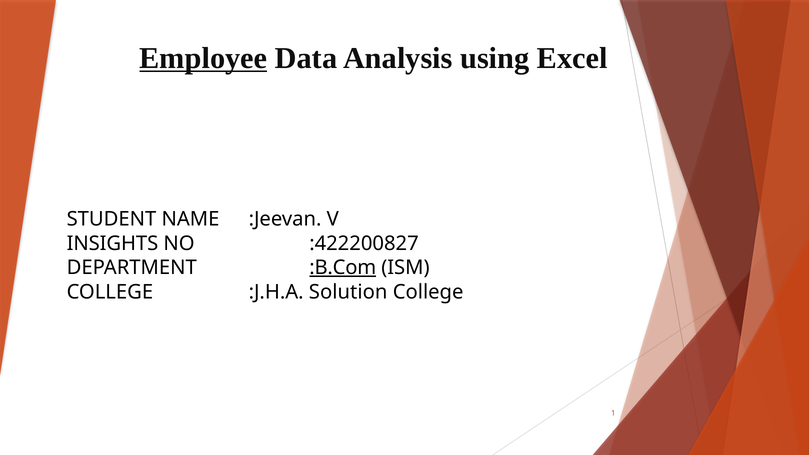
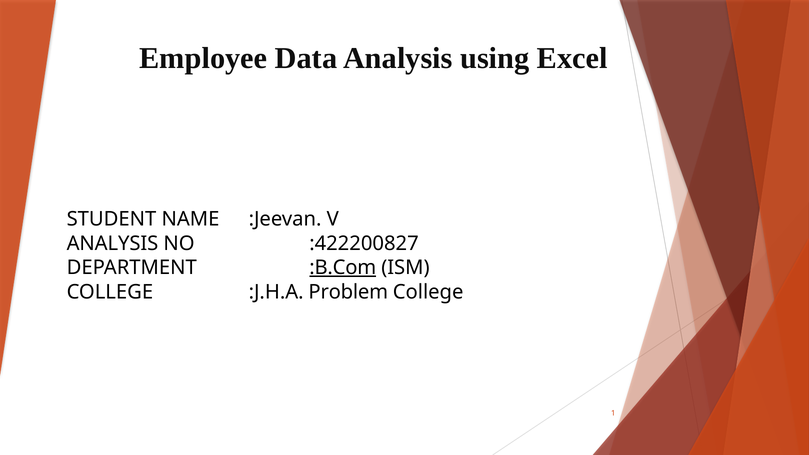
Employee underline: present -> none (203, 58)
INSIGHTS: INSIGHTS -> ANALYSIS (112, 243)
Solution: Solution -> Problem (348, 292)
